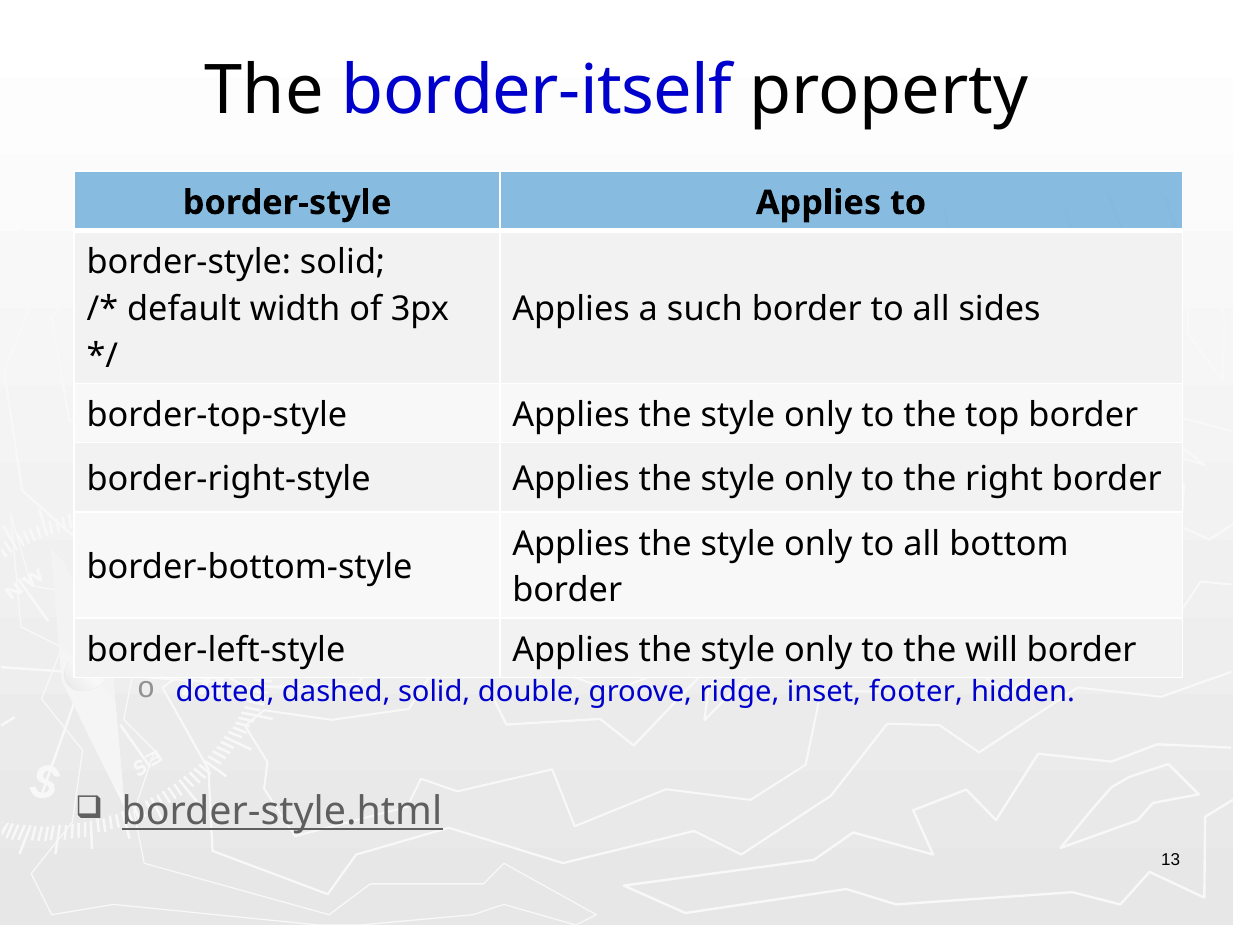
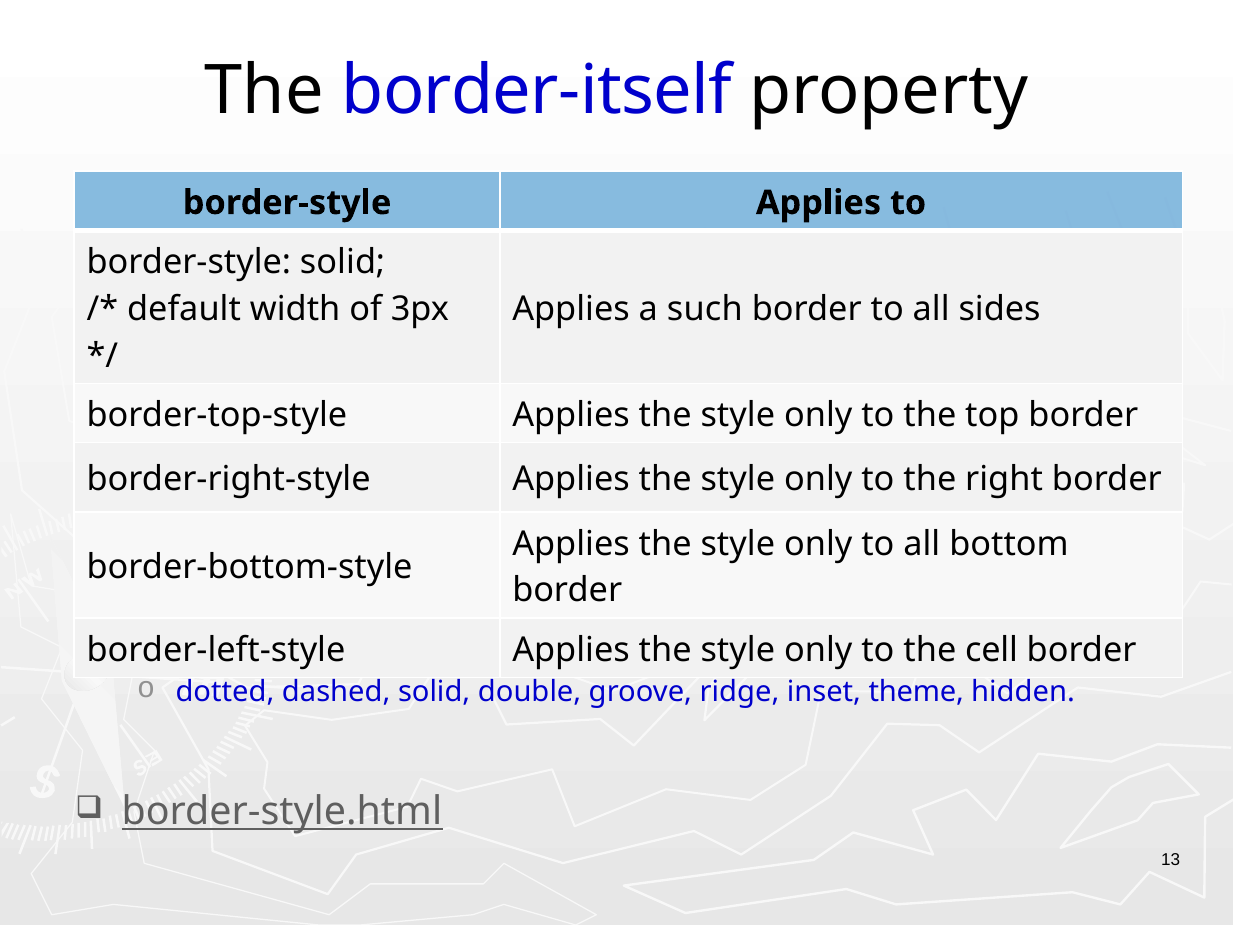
will: will -> cell (992, 650)
footer: footer -> theme (916, 692)
